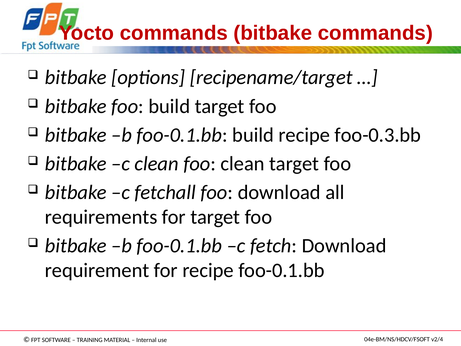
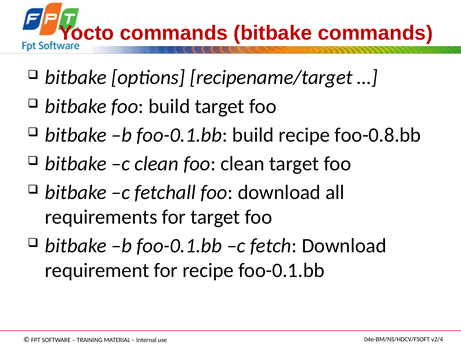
foo-0.3.bb: foo-0.3.bb -> foo-0.8.bb (378, 135)
